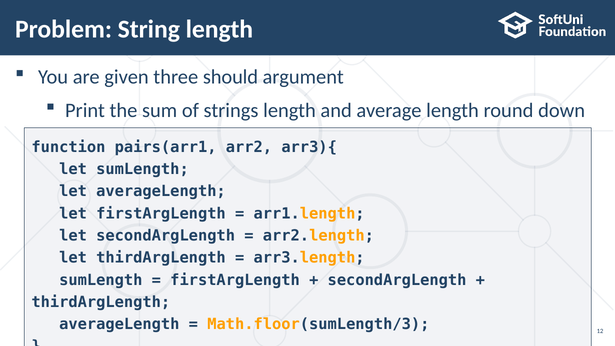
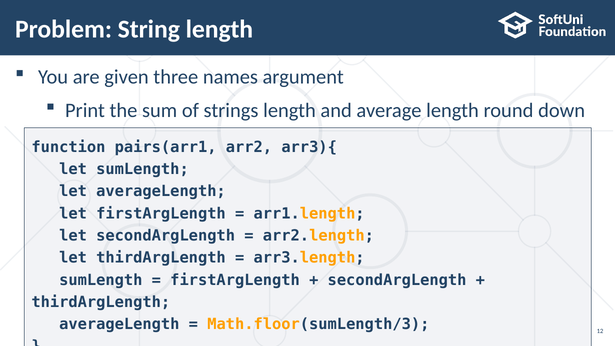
should: should -> names (230, 77)
